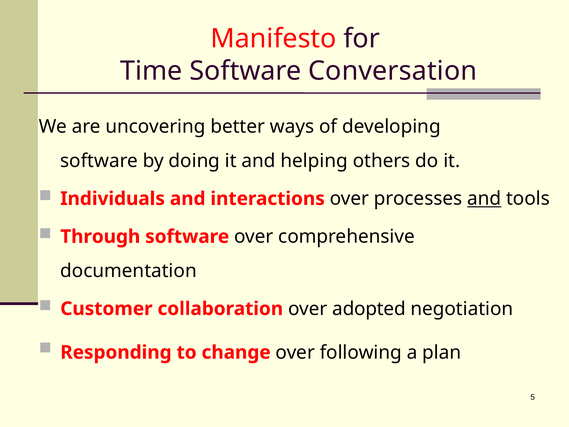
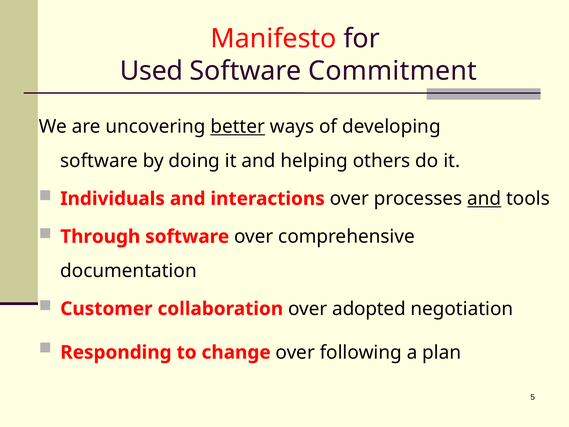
Time: Time -> Used (151, 71)
Conversation: Conversation -> Commitment (393, 71)
better underline: none -> present (238, 127)
